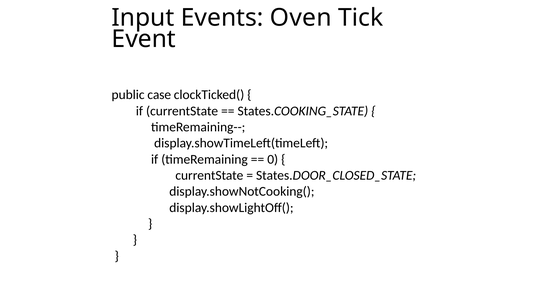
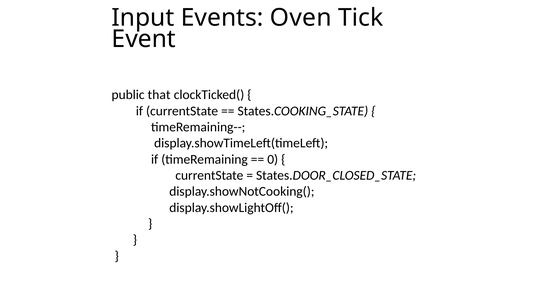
case: case -> that (159, 95)
